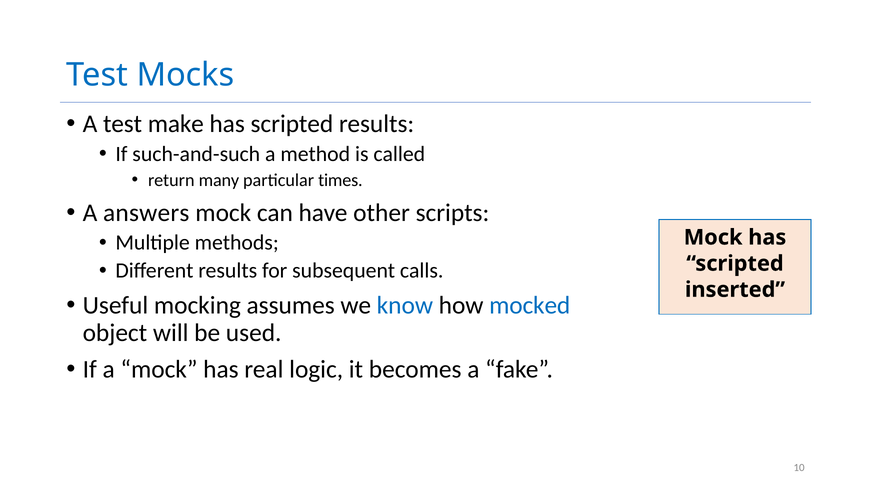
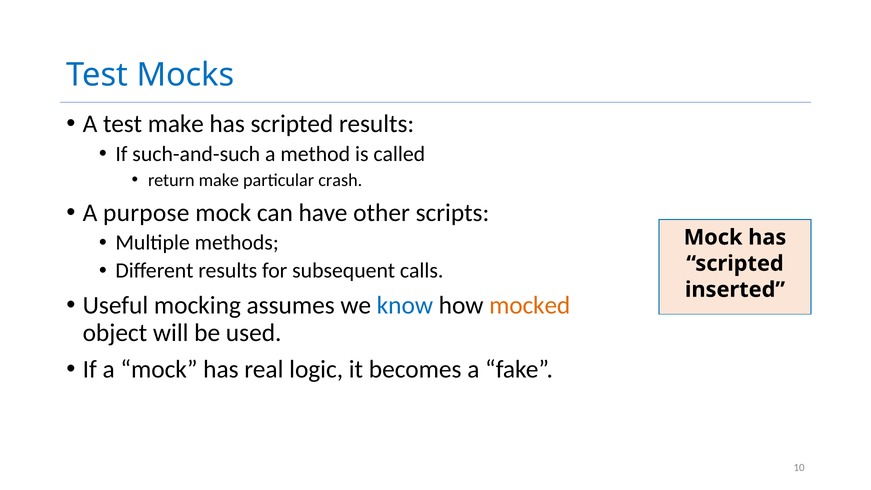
return many: many -> make (219, 180)
times: times -> crash (340, 180)
answers: answers -> purpose (146, 213)
mocked colour: blue -> orange (530, 305)
